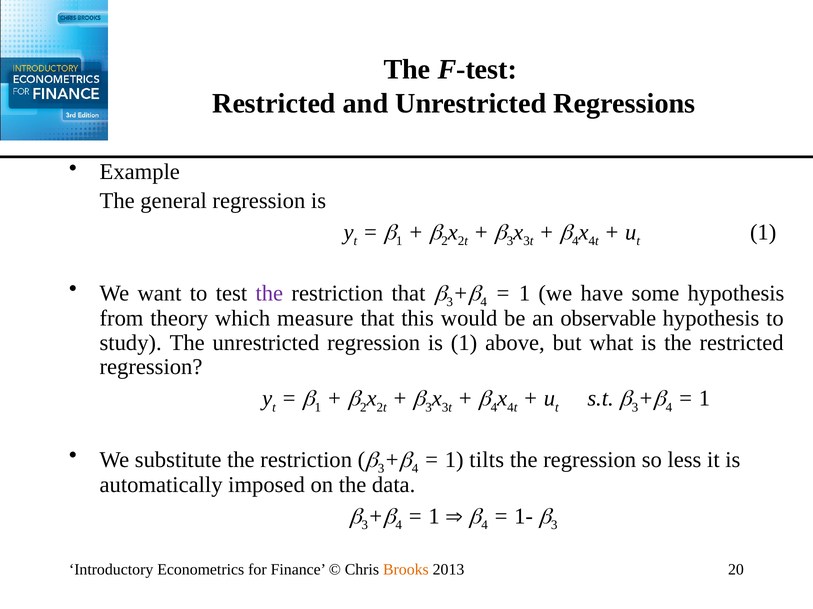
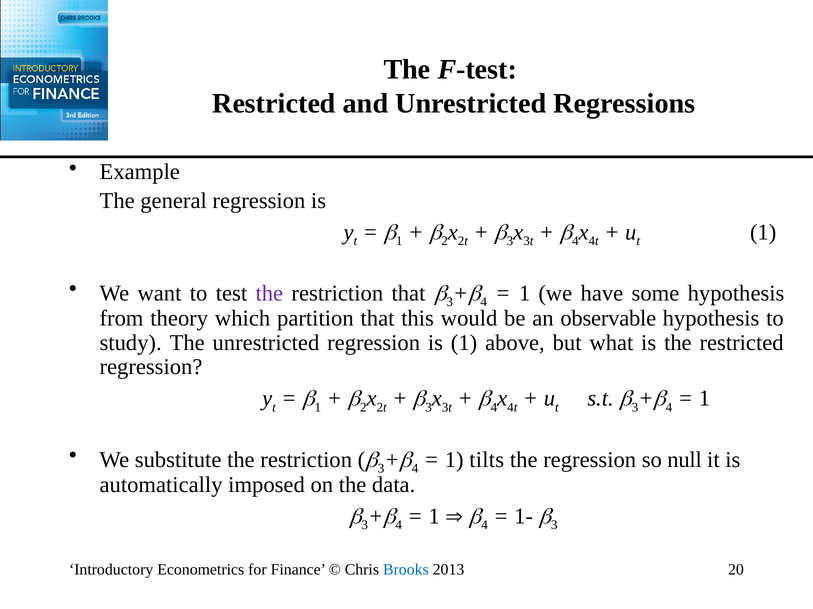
measure: measure -> partition (315, 319)
less: less -> null (685, 460)
Brooks colour: orange -> blue (406, 570)
